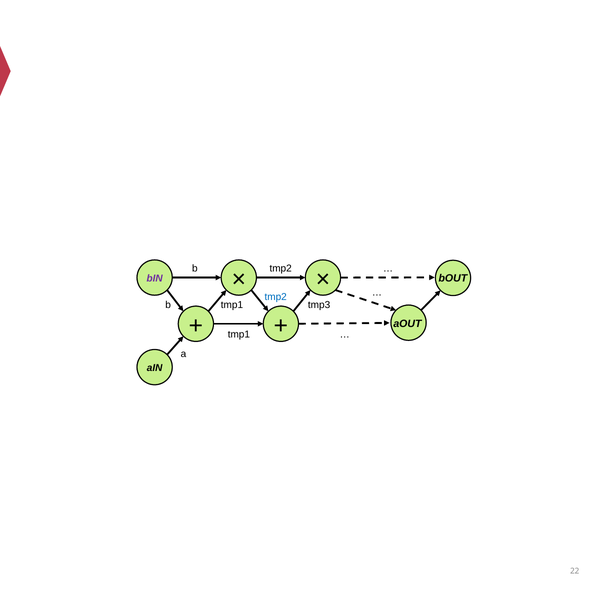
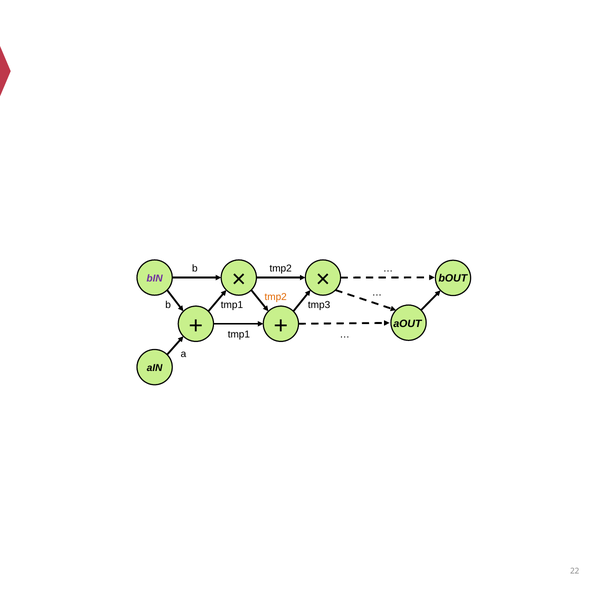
tmp2 colour: blue -> orange (276, 297)
